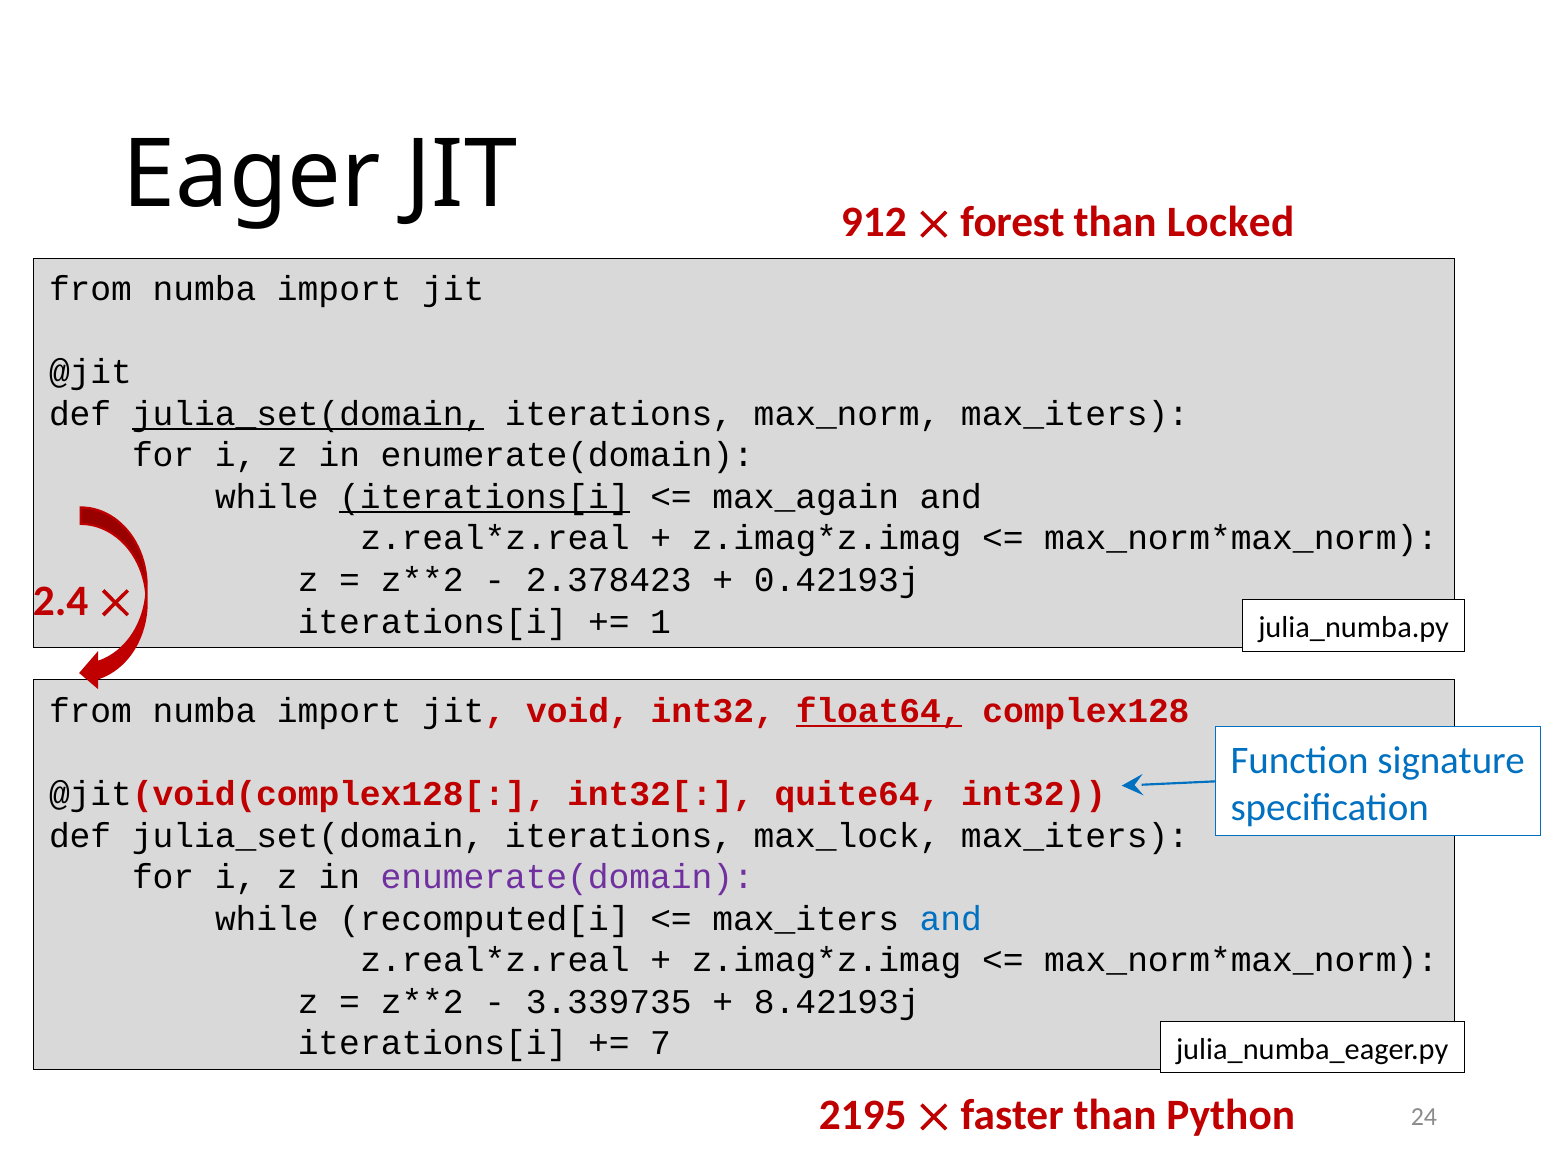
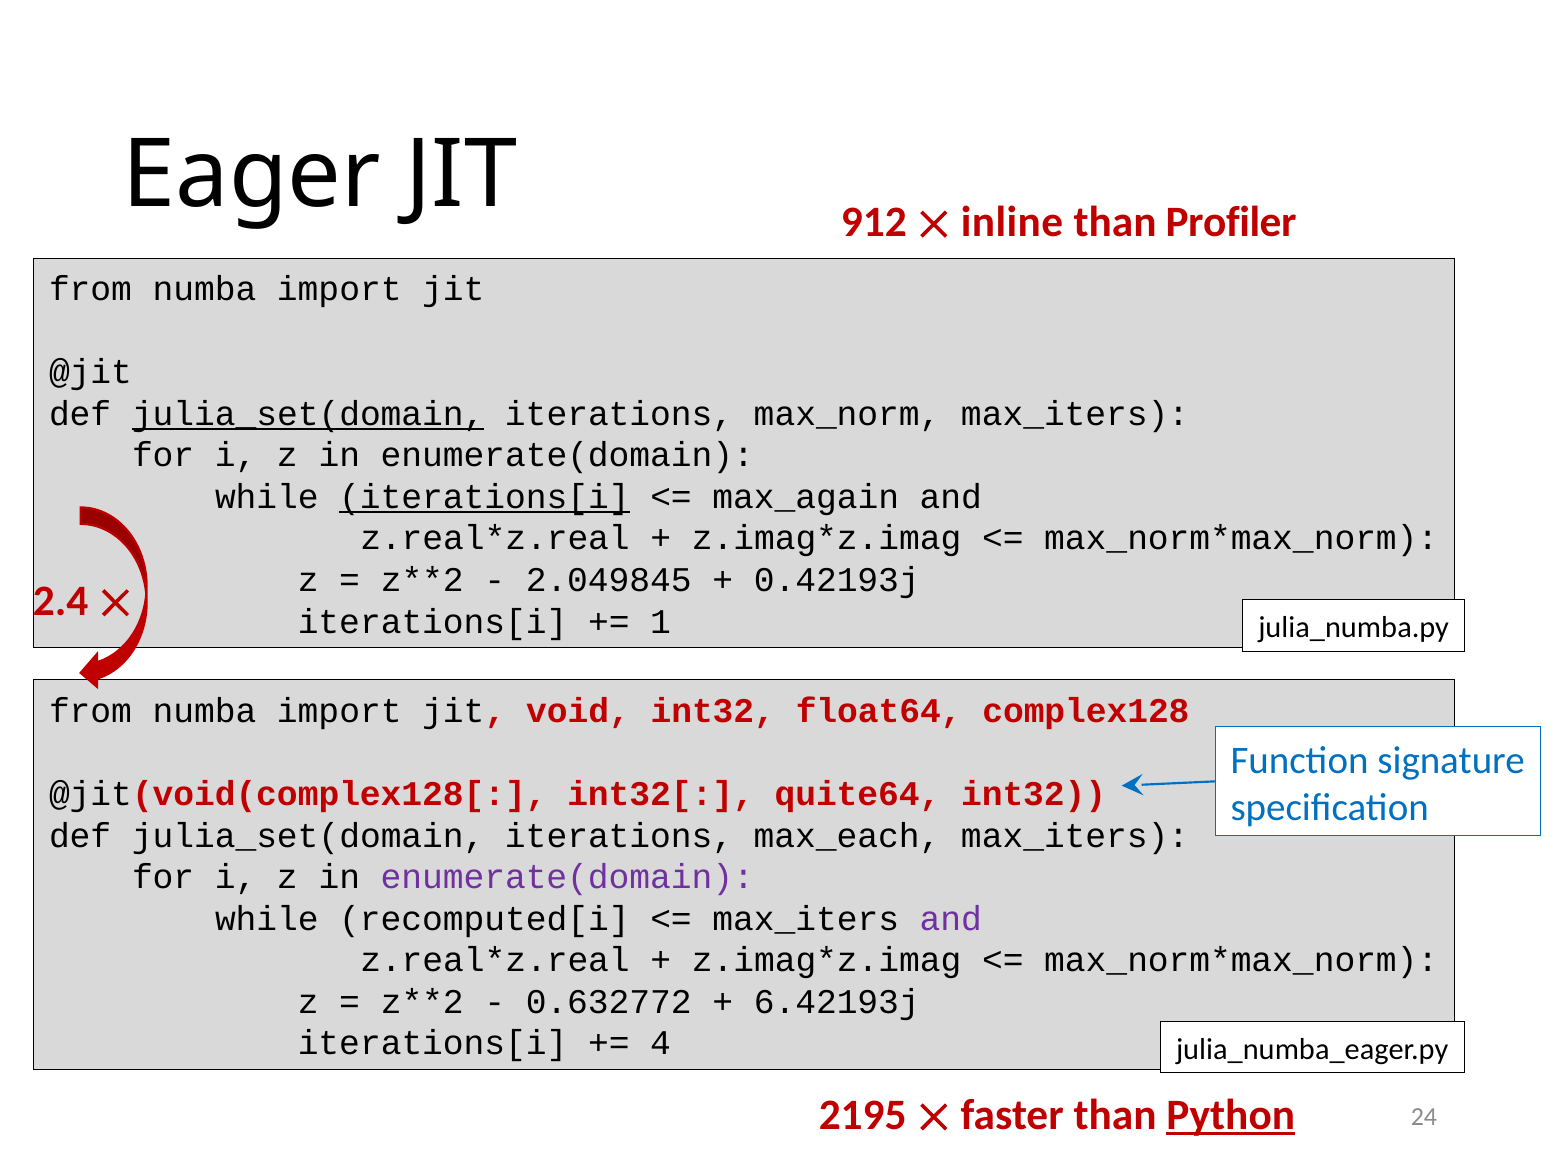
forest: forest -> inline (1012, 222)
Locked: Locked -> Profiler (1231, 222)
2.378423: 2.378423 -> 2.049845 (609, 580)
float64 underline: present -> none (879, 711)
max_lock: max_lock -> max_each (847, 836)
and colour: blue -> purple (951, 919)
3.339735: 3.339735 -> 0.632772 (609, 1002)
8.42193j: 8.42193j -> 6.42193j (837, 1002)
7: 7 -> 4 (660, 1043)
Python underline: none -> present (1231, 1115)
